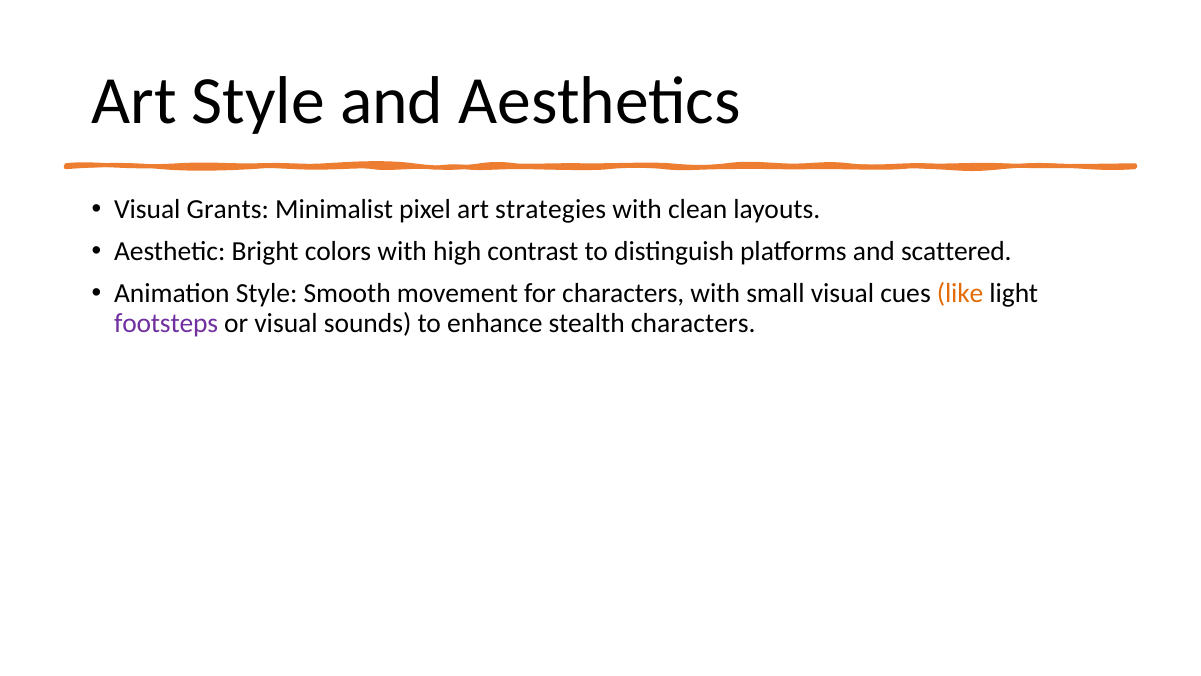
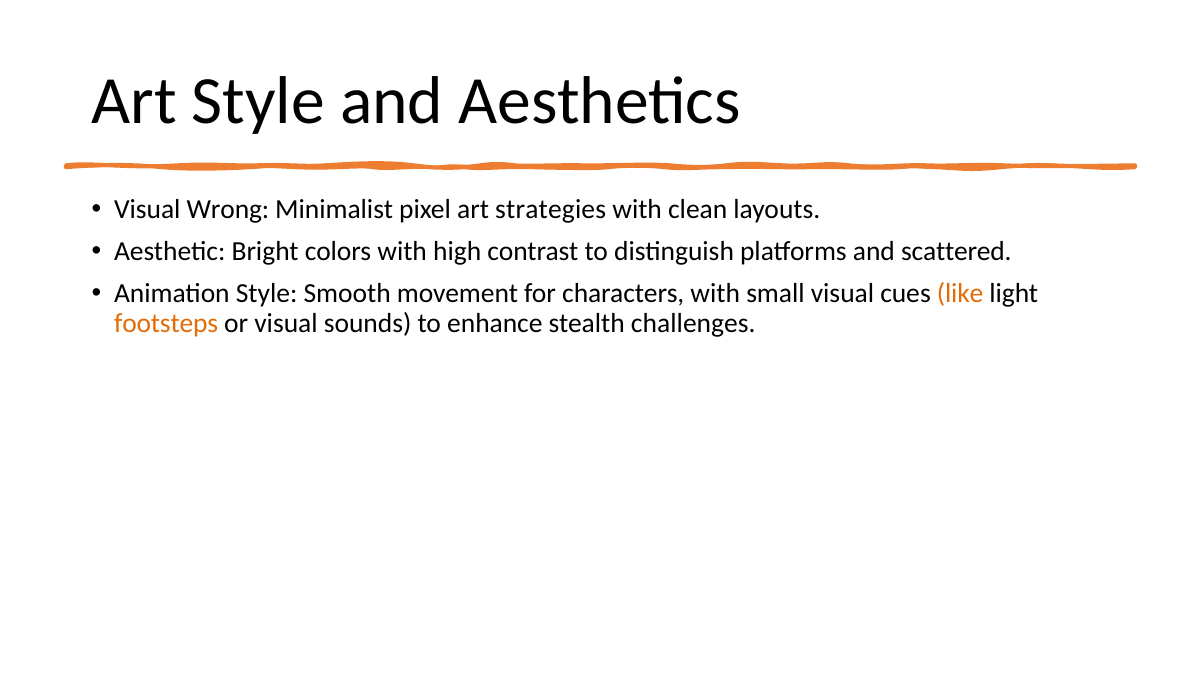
Grants: Grants -> Wrong (228, 209)
footsteps colour: purple -> orange (166, 323)
stealth characters: characters -> challenges (693, 323)
